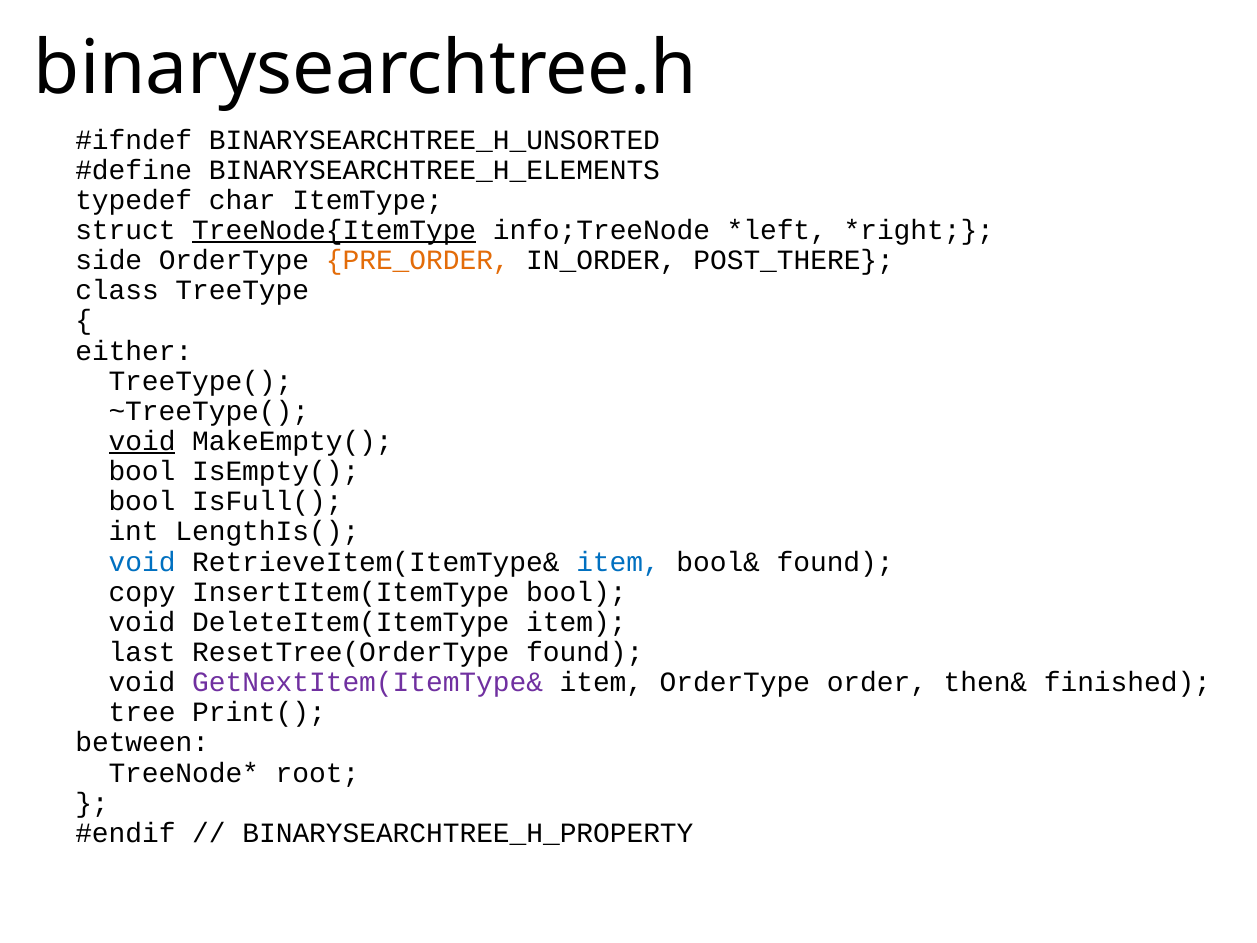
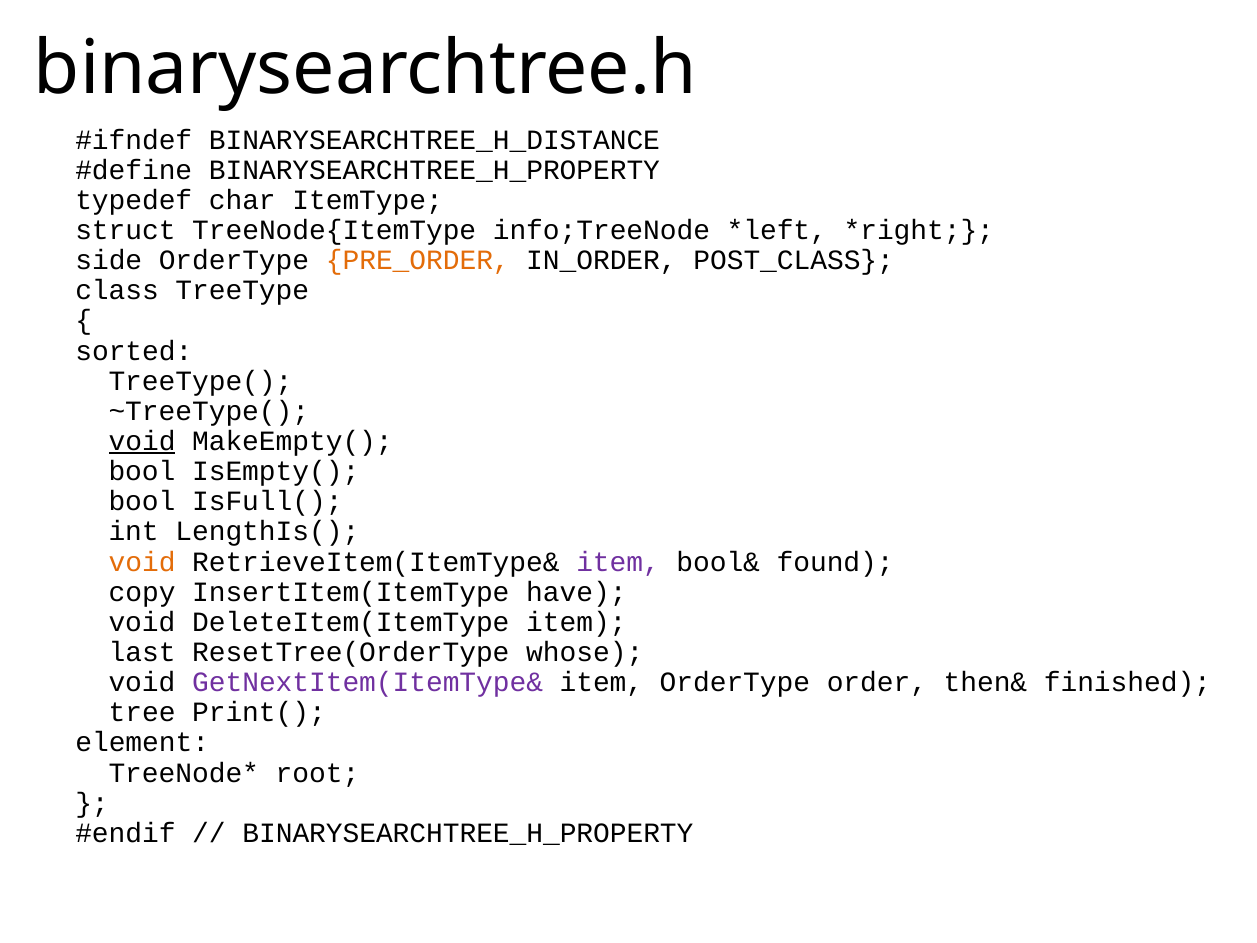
BINARYSEARCHTREE_H_UNSORTED: BINARYSEARCHTREE_H_UNSORTED -> BINARYSEARCHTREE_H_DISTANCE (434, 140)
BINARYSEARCHTREE_H_ELEMENTS: BINARYSEARCHTREE_H_ELEMENTS -> BINARYSEARCHTREE_H_PROPERTY (434, 170)
TreeNode{ItemType underline: present -> none (334, 230)
POST_THERE: POST_THERE -> POST_CLASS (794, 260)
either: either -> sorted (134, 351)
void colour: blue -> orange (142, 562)
item colour: blue -> purple (618, 562)
InsertItem(ItemType bool: bool -> have (576, 592)
ResetTree(OrderType found: found -> whose (585, 652)
between: between -> element (142, 743)
